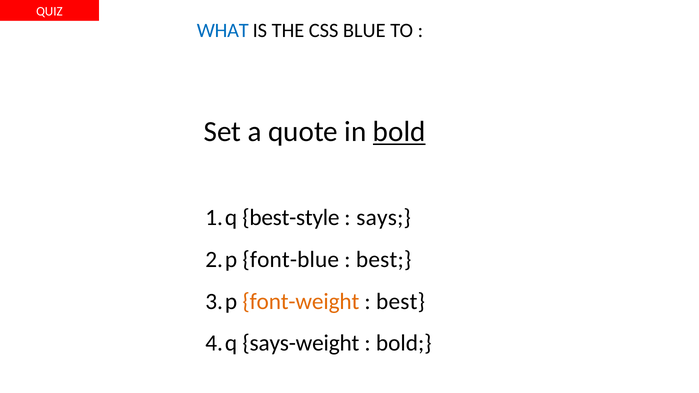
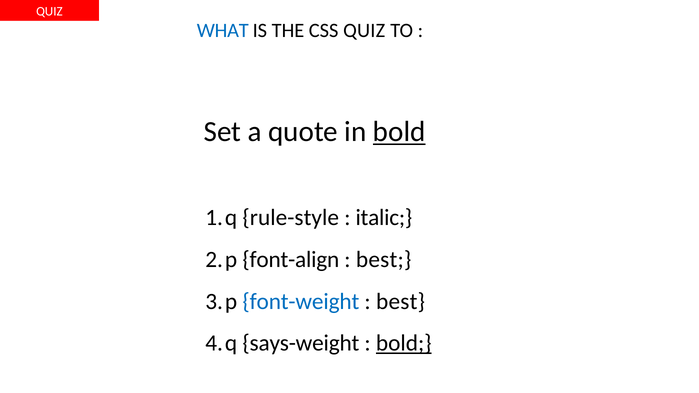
CSS BLUE: BLUE -> QUIZ (364, 31)
best-style: best-style -> rule-style (291, 218)
says: says -> italic (384, 218)
font-blue: font-blue -> font-align (291, 260)
font-weight colour: orange -> blue (301, 301)
bold underline: none -> present (404, 343)
